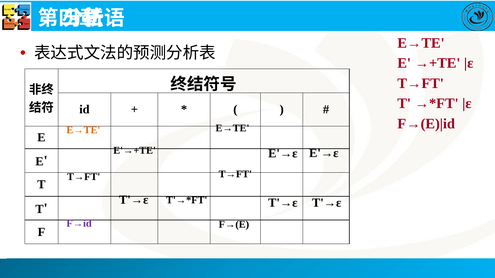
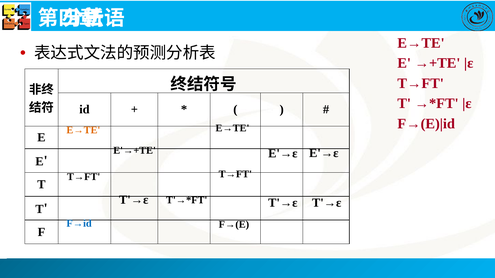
F→id colour: purple -> blue (79, 224)
